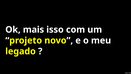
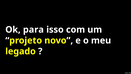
mais: mais -> para (33, 30)
